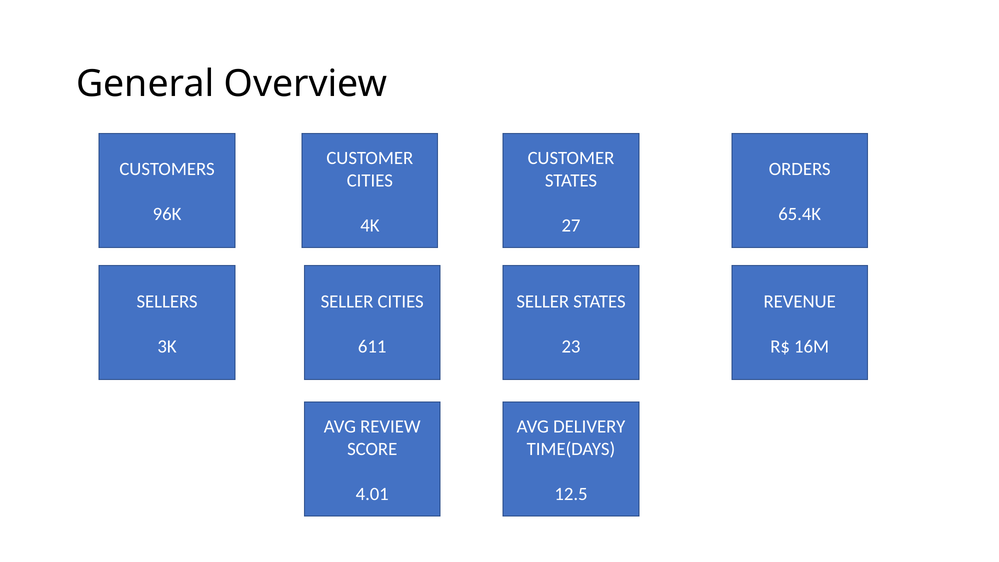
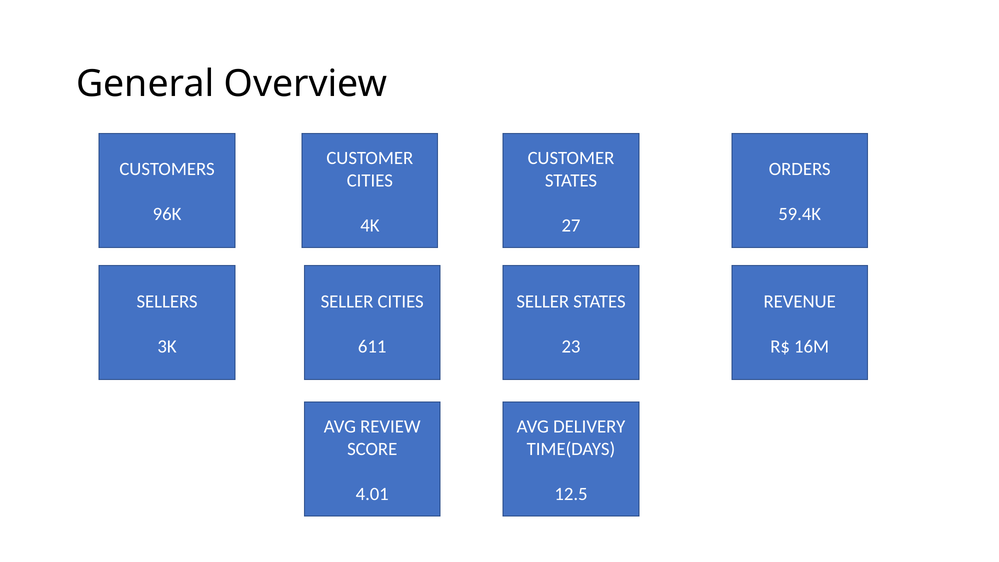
65.4K: 65.4K -> 59.4K (800, 214)
